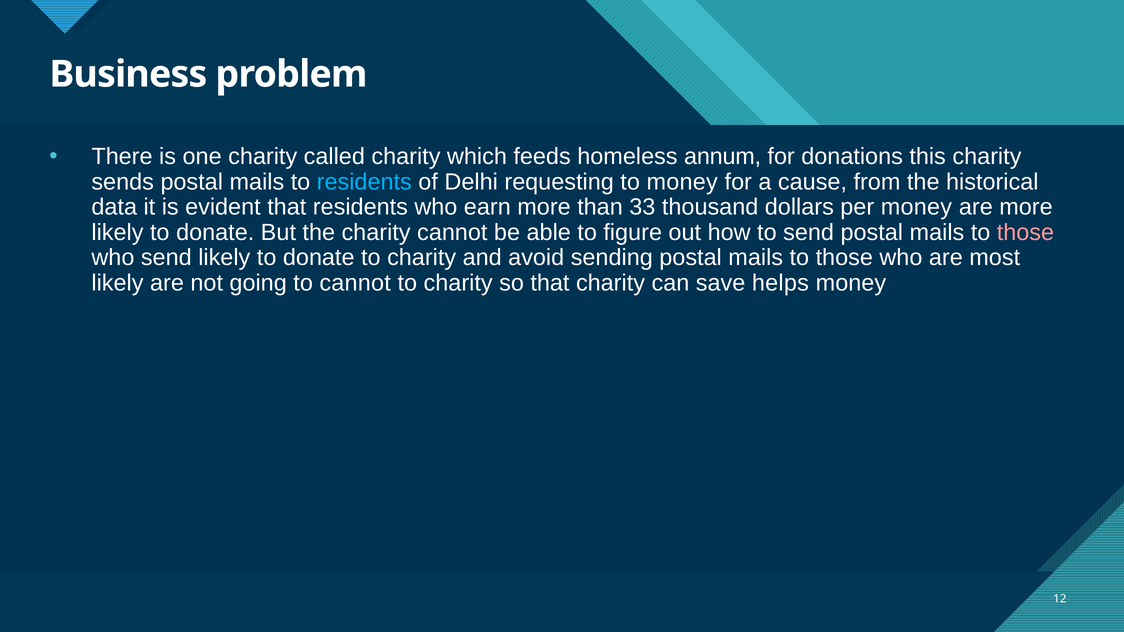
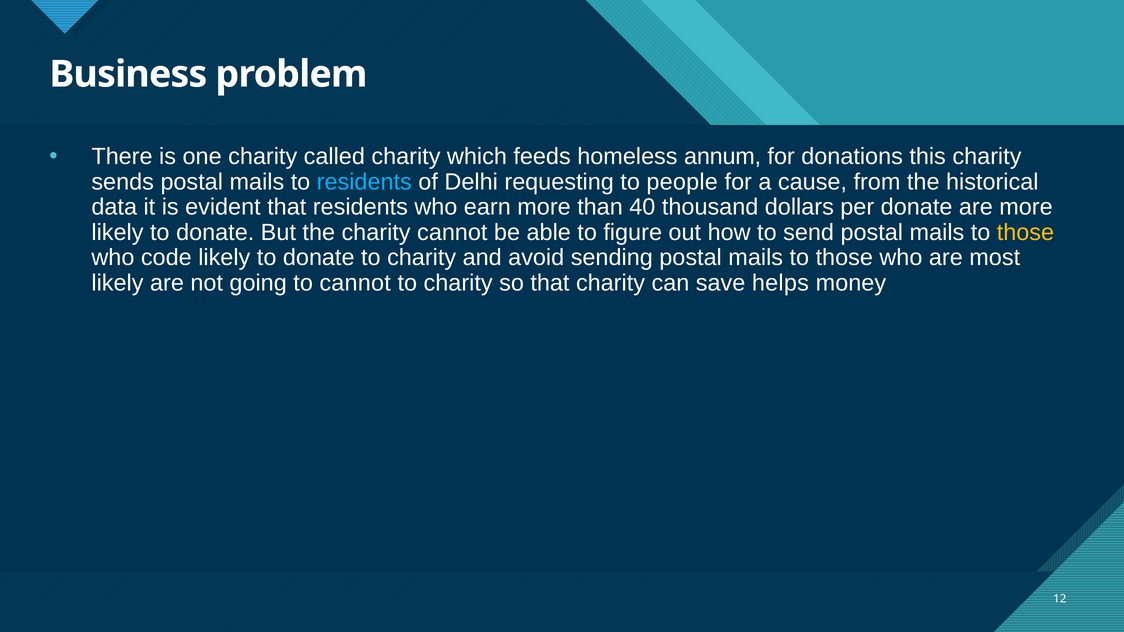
to money: money -> people (682, 182)
33: 33 -> 40 (642, 207)
per money: money -> donate (917, 207)
those colour: pink -> yellow (1025, 233)
who send: send -> code (166, 258)
